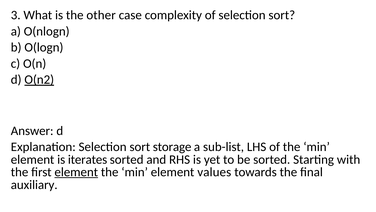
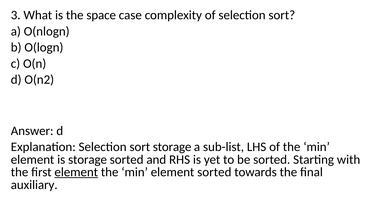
other: other -> space (101, 15)
O(n2 underline: present -> none (39, 79)
is iterates: iterates -> storage (88, 159)
element values: values -> sorted (214, 172)
